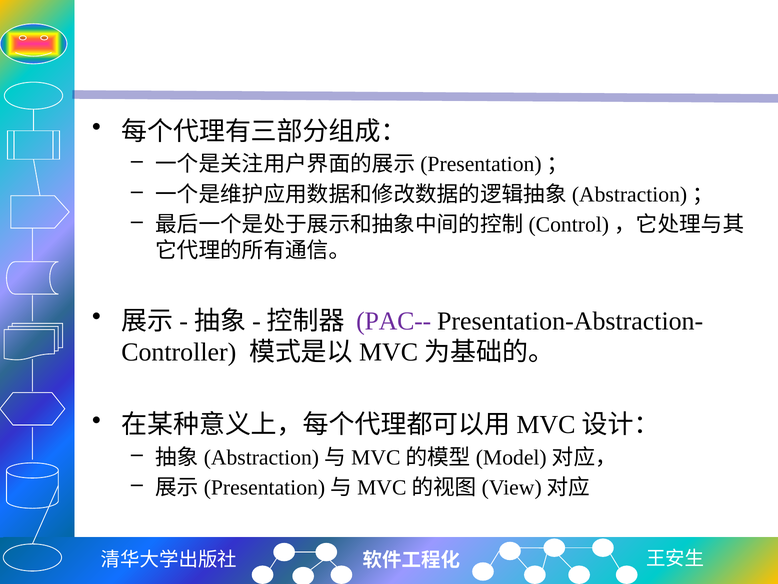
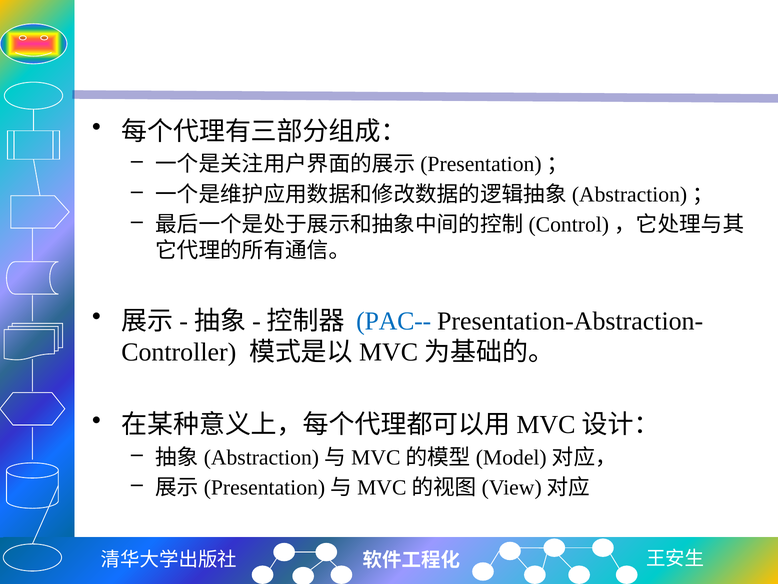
PAC-- colour: purple -> blue (394, 321)
